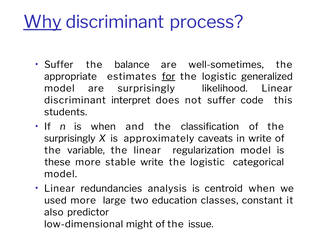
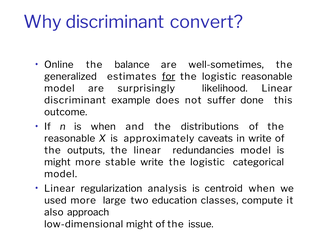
Why underline: present -> none (42, 22)
process: process -> convert (206, 22)
Suffer: Suffer -> Online (59, 65)
appropriate: appropriate -> generalized (70, 77)
logistic generalized: generalized -> reasonable (267, 77)
interpret: interpret -> example (131, 100)
code: code -> done (252, 100)
students: students -> outcome (66, 112)
classification: classification -> distributions (210, 127)
surprisingly: surprisingly -> reasonable (70, 139)
variable: variable -> outputs (86, 150)
regularization: regularization -> redundancies (203, 150)
these: these -> might (57, 162)
redundancies: redundancies -> regularization (111, 189)
constant: constant -> compute (262, 201)
predictor: predictor -> approach (88, 212)
